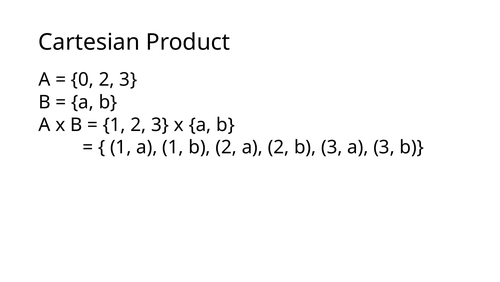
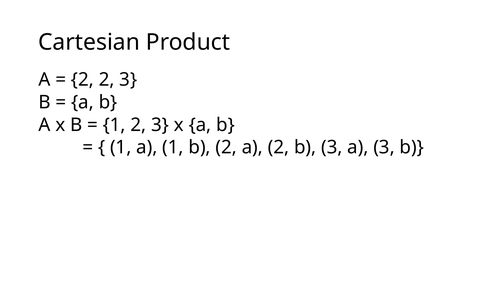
0: 0 -> 2 (82, 80)
